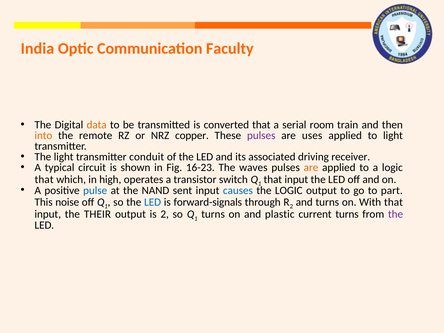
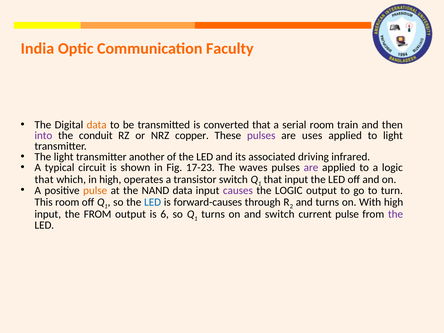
into colour: orange -> purple (43, 136)
remote: remote -> conduit (96, 136)
conduit: conduit -> another (147, 157)
receiver: receiver -> infrared (351, 157)
16-23: 16-23 -> 17-23 (200, 168)
are colour: orange -> purple (311, 168)
pulse colour: blue -> orange (95, 190)
NAND sent: sent -> data (183, 190)
causes colour: blue -> purple (238, 190)
part: part -> turn (392, 190)
This noise: noise -> room (67, 202)
forward-signals: forward-signals -> forward-causes (208, 202)
With that: that -> high (394, 202)
the THEIR: THEIR -> FROM (98, 214)
is 2: 2 -> 6 (165, 214)
and plastic: plastic -> switch (280, 214)
current turns: turns -> pulse (347, 214)
